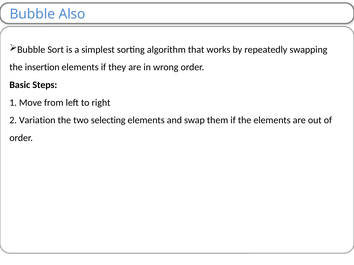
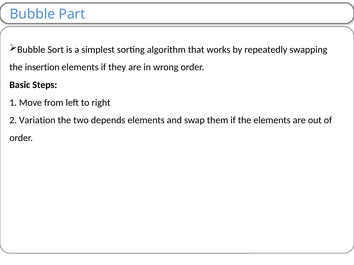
Also: Also -> Part (72, 14)
selecting: selecting -> depends (108, 120)
